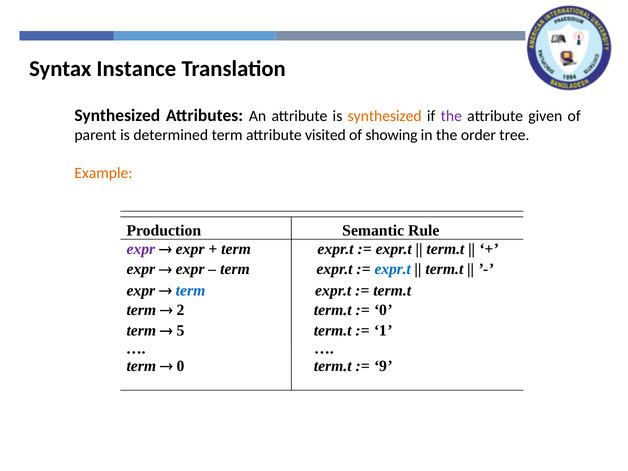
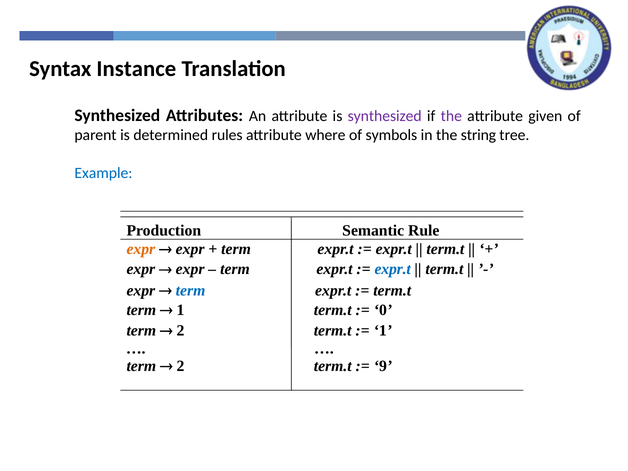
synthesized colour: orange -> purple (385, 116)
determined term: term -> rules (227, 135)
visited: visited -> where (325, 135)
showing: showing -> symbols (391, 135)
order: order -> string (478, 135)
Example colour: orange -> blue (103, 173)
expr colour: purple -> orange (141, 249)
2: 2 -> 1 (180, 310)
5: 5 -> 2 (180, 331)
0: 0 -> 2 (180, 366)
